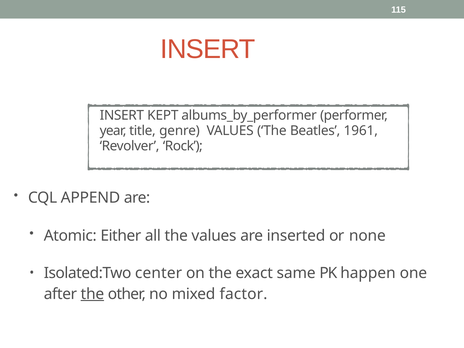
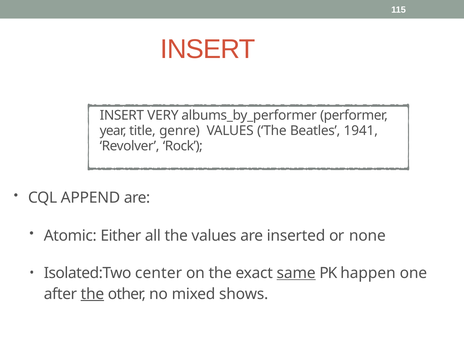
KEPT: KEPT -> VERY (163, 115)
1961: 1961 -> 1941 (361, 131)
same underline: none -> present (296, 273)
factor: factor -> shows (244, 294)
